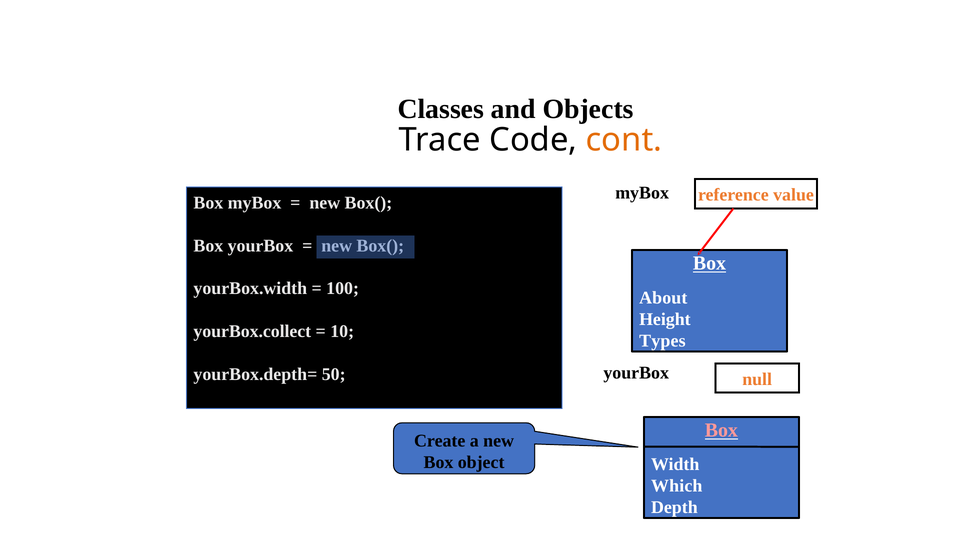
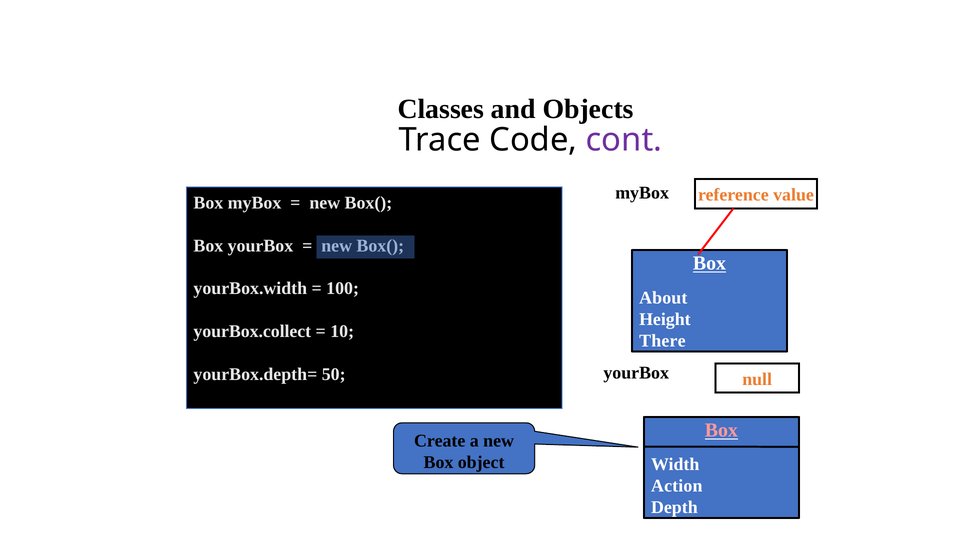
cont colour: orange -> purple (624, 140)
Types: Types -> There (662, 341)
Which: Which -> Action (677, 487)
